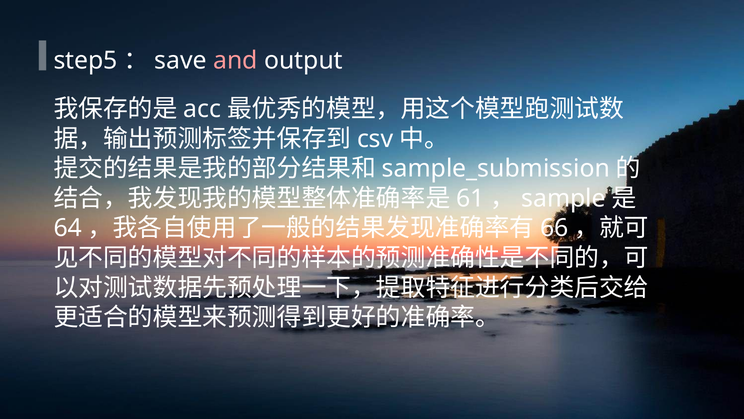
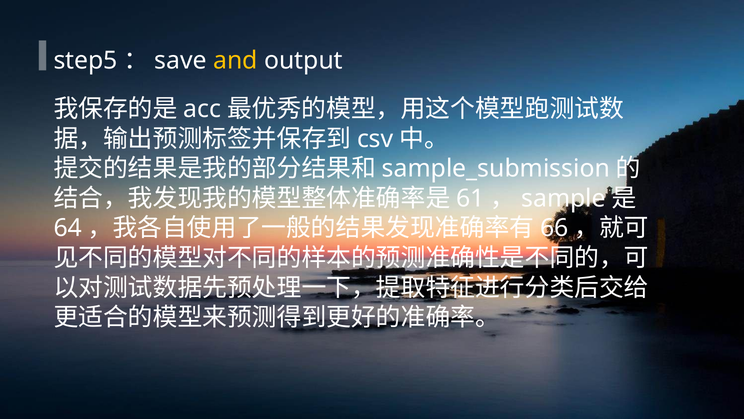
and colour: pink -> yellow (235, 61)
